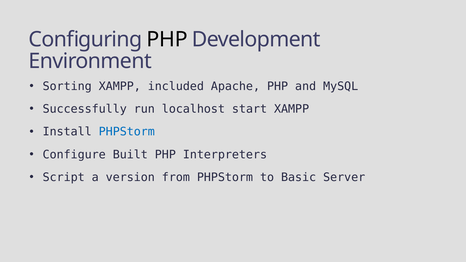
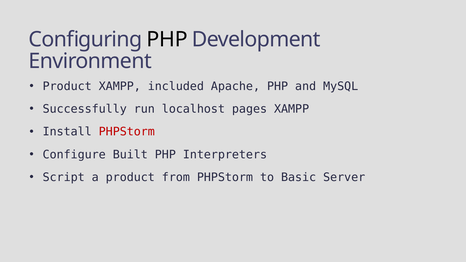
Sorting: Sorting -> Product (67, 86)
start: start -> pages (250, 109)
PHPStorm colour: blue -> red (127, 132)
a version: version -> product (130, 177)
